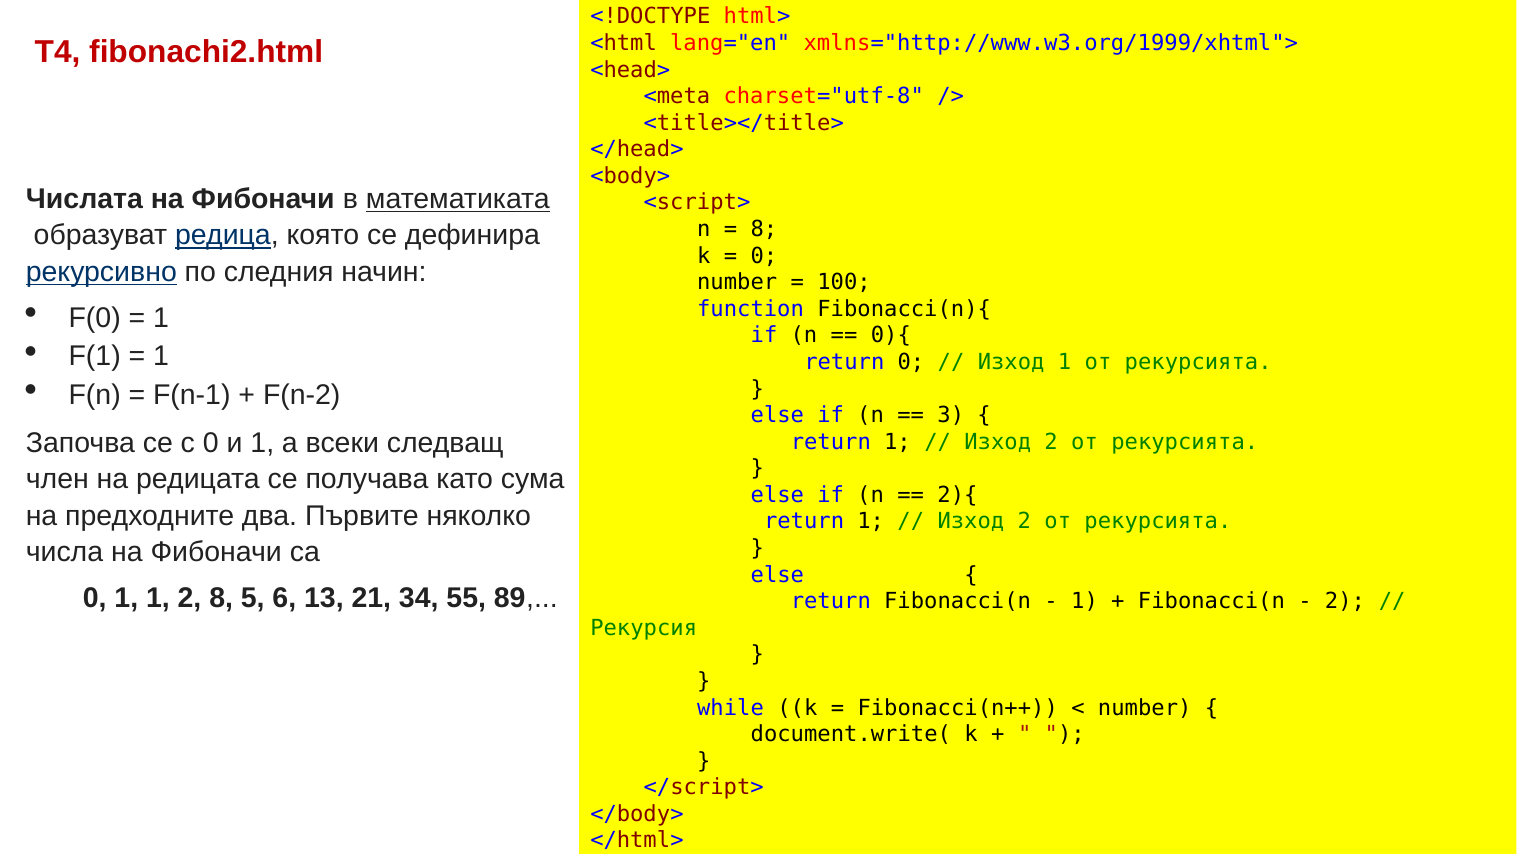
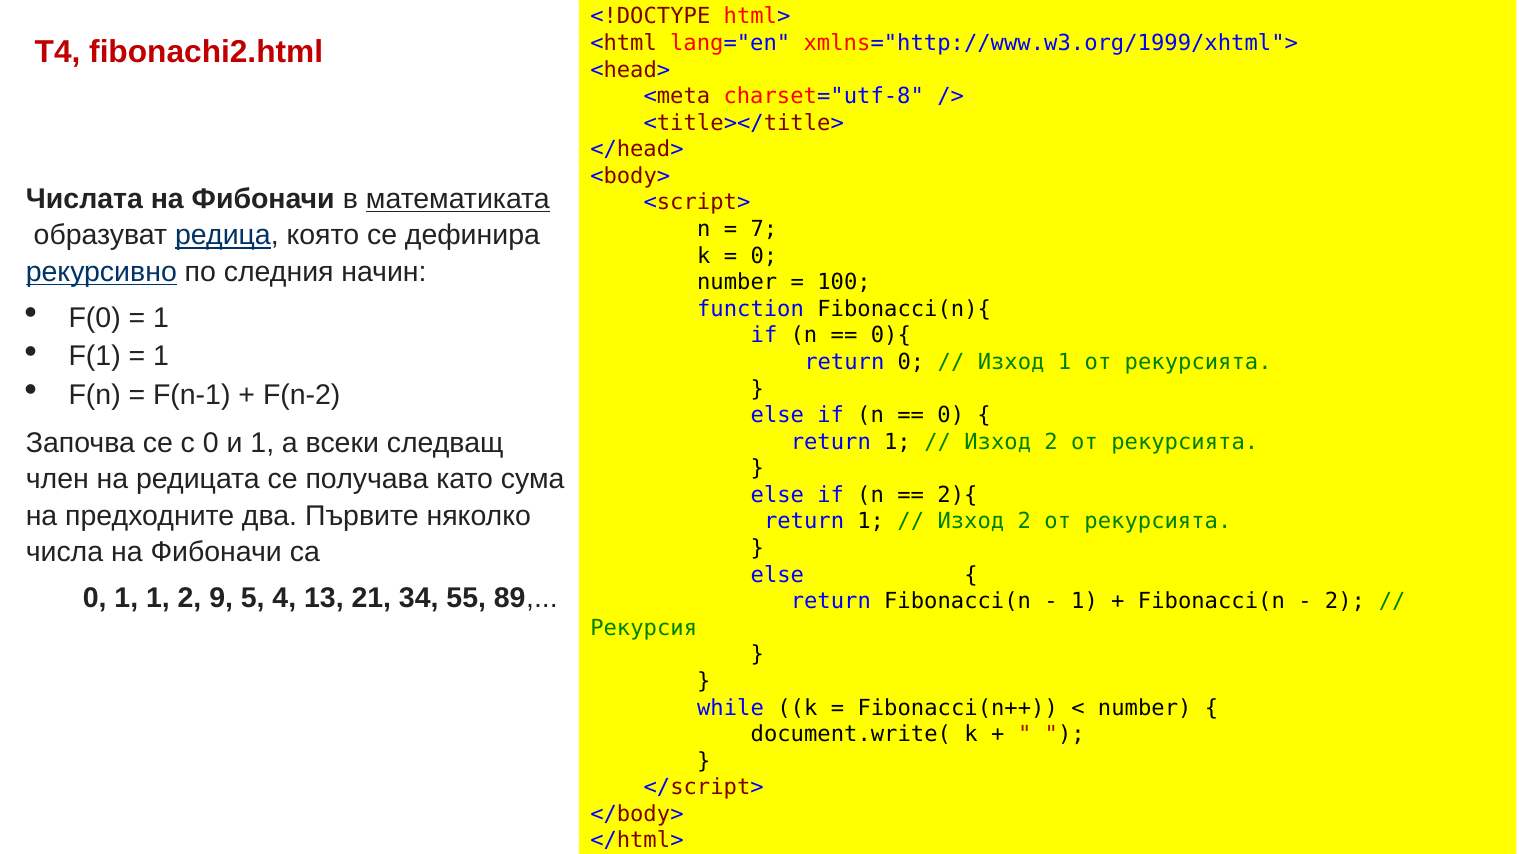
8: 8 -> 7 (764, 229)
3: 3 -> 0 (951, 416)
2 8: 8 -> 9 (221, 599)
6: 6 -> 4 (284, 599)
